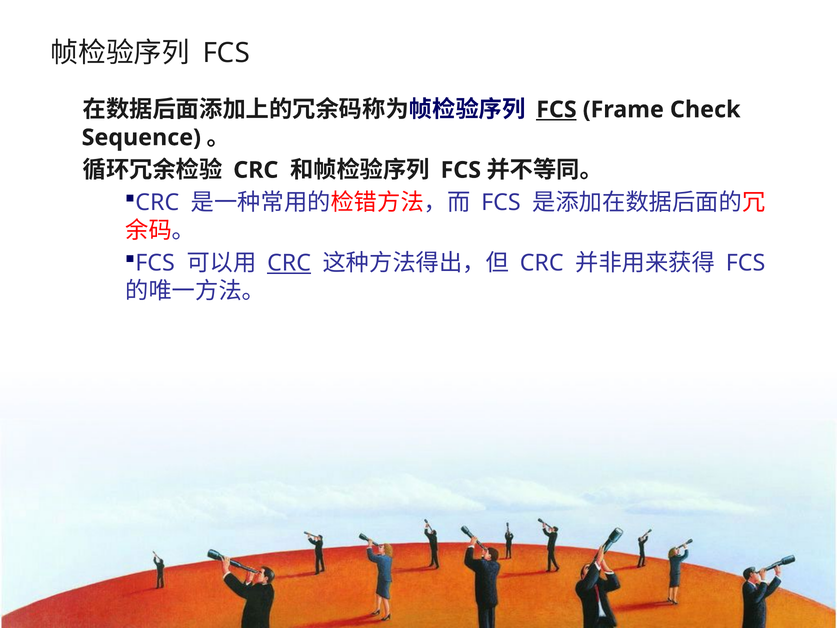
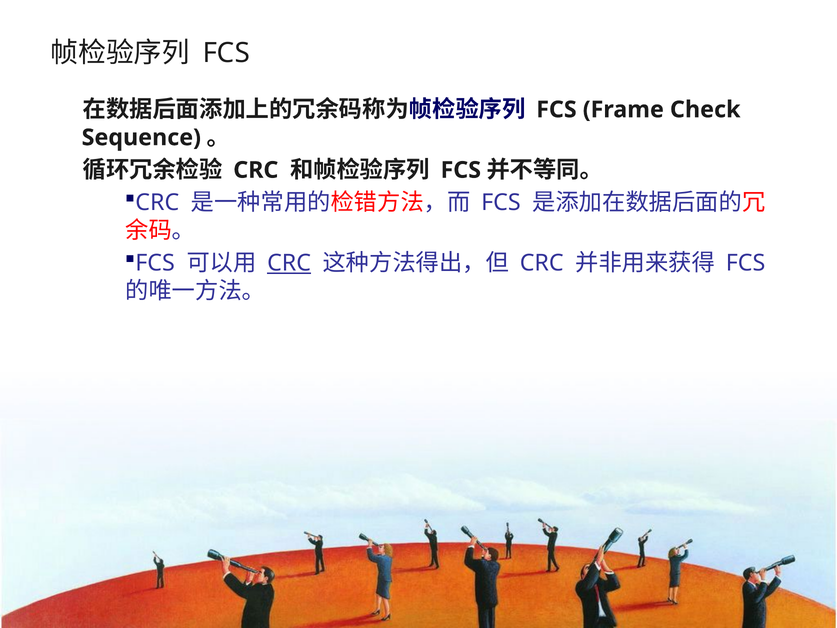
FCS underline: present -> none (556, 110)
